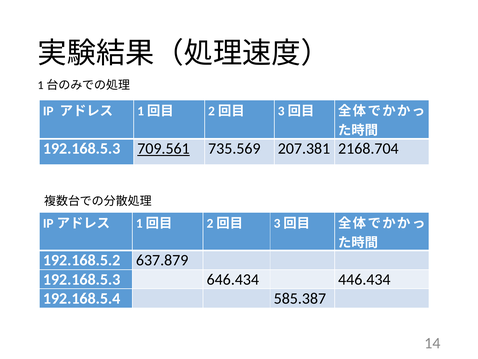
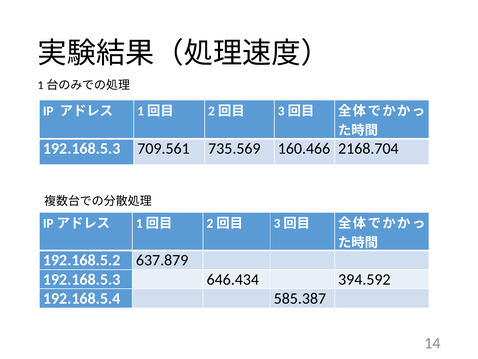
709.561 underline: present -> none (164, 148)
207.381: 207.381 -> 160.466 (304, 148)
446.434: 446.434 -> 394.592 (364, 279)
